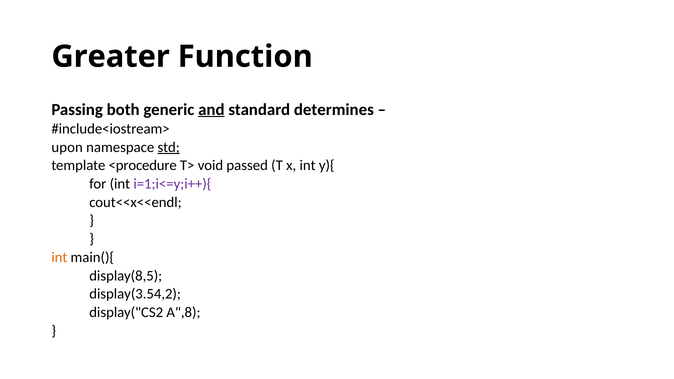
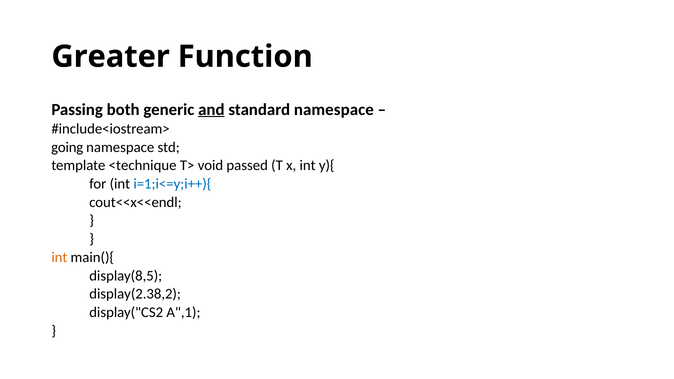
standard determines: determines -> namespace (334, 110)
upon: upon -> going (67, 147)
std underline: present -> none (169, 147)
<procedure: <procedure -> <technique (143, 166)
i=1;i<=y;i++){ colour: purple -> blue (172, 184)
display(3.54,2: display(3.54,2 -> display(2.38,2 (135, 294)
A",8: A",8 -> A",1 (183, 312)
